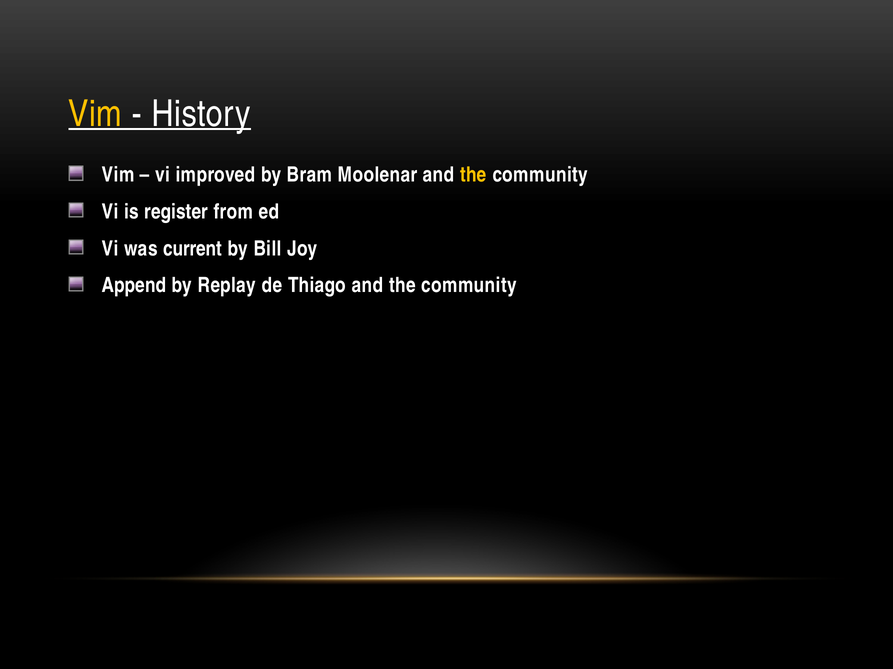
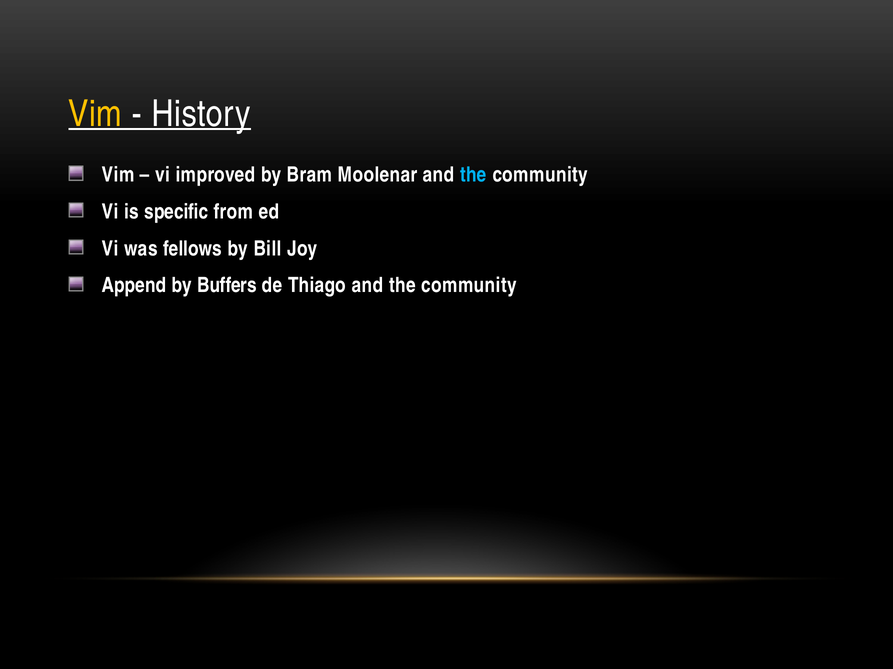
the colour: yellow -> light blue (473, 175)
register: register -> specific (176, 212)
current: current -> fellows (193, 249)
Replay: Replay -> Buffers (227, 286)
